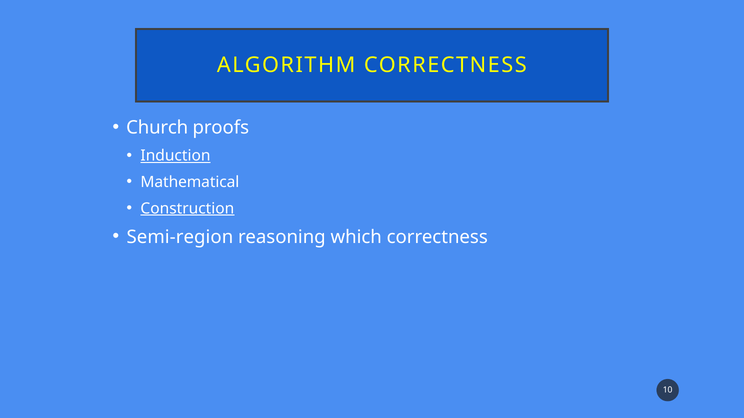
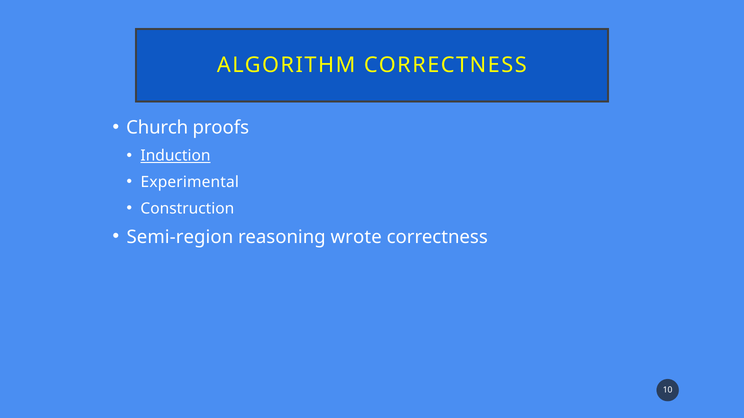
Mathematical: Mathematical -> Experimental (190, 182)
Construction underline: present -> none (187, 209)
which: which -> wrote (356, 237)
